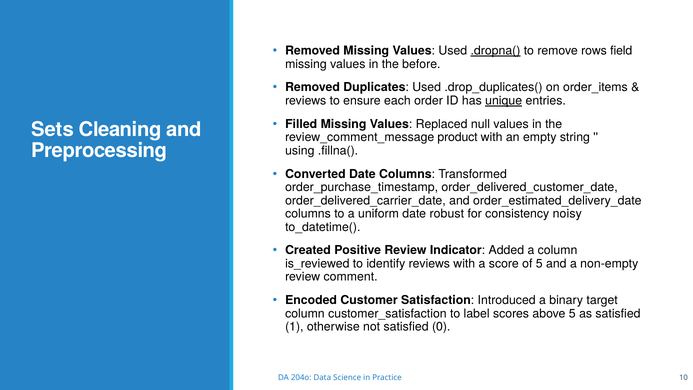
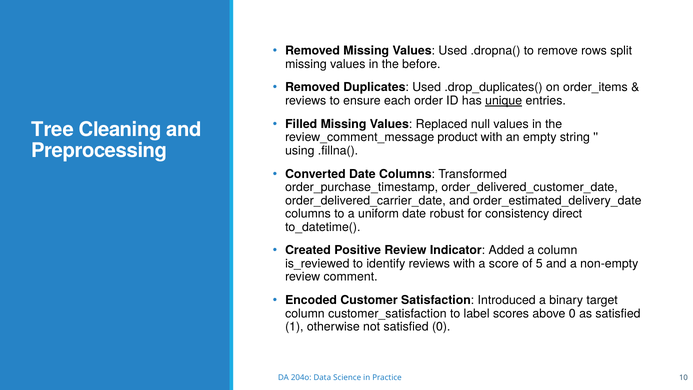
.dropna( underline: present -> none (495, 51)
field: field -> split (621, 51)
Sets: Sets -> Tree (53, 130)
noisy: noisy -> direct (567, 214)
above 5: 5 -> 0 (572, 313)
